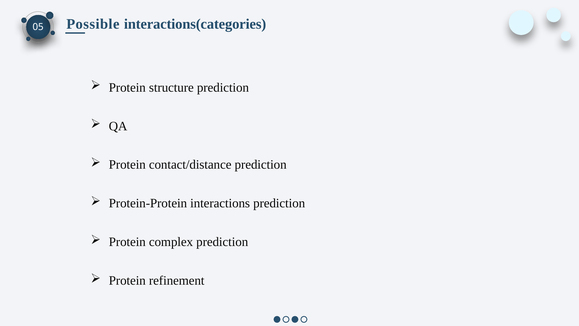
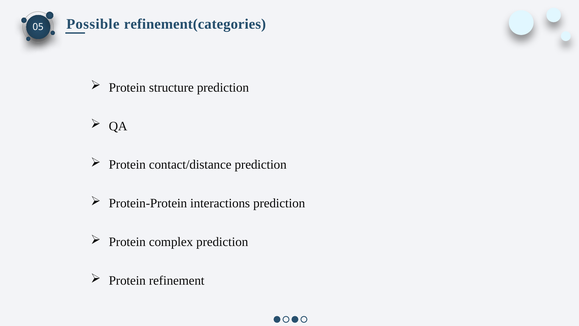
interactions(categories: interactions(categories -> refinement(categories (195, 24)
